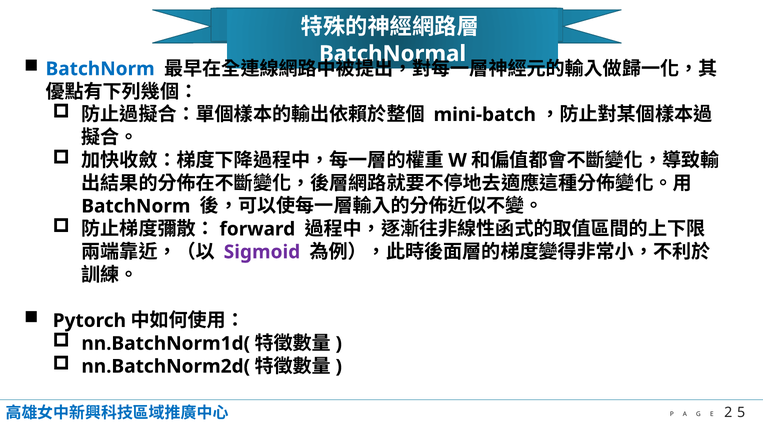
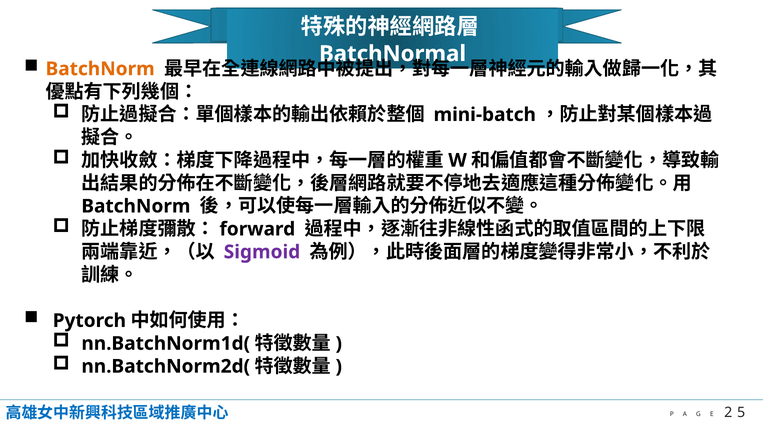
BatchNorm colour: blue -> orange (100, 69)
